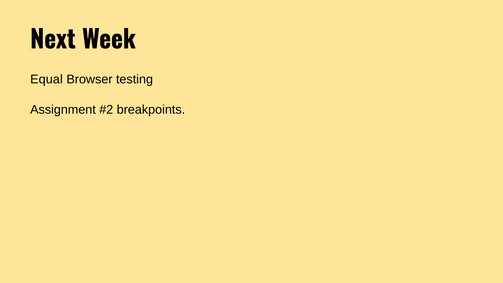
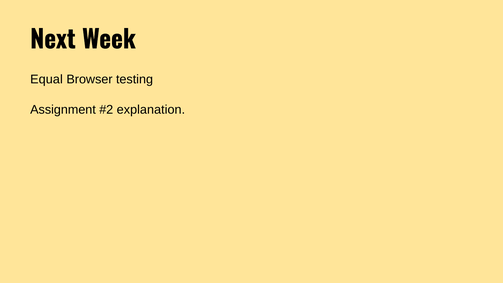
breakpoints: breakpoints -> explanation (151, 110)
